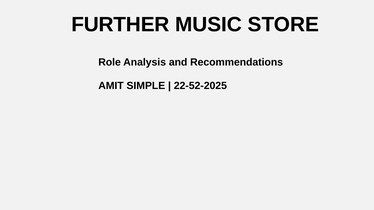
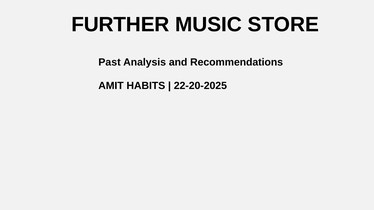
Role: Role -> Past (110, 62)
SIMPLE: SIMPLE -> HABITS (146, 86)
22-52-2025: 22-52-2025 -> 22-20-2025 (200, 86)
